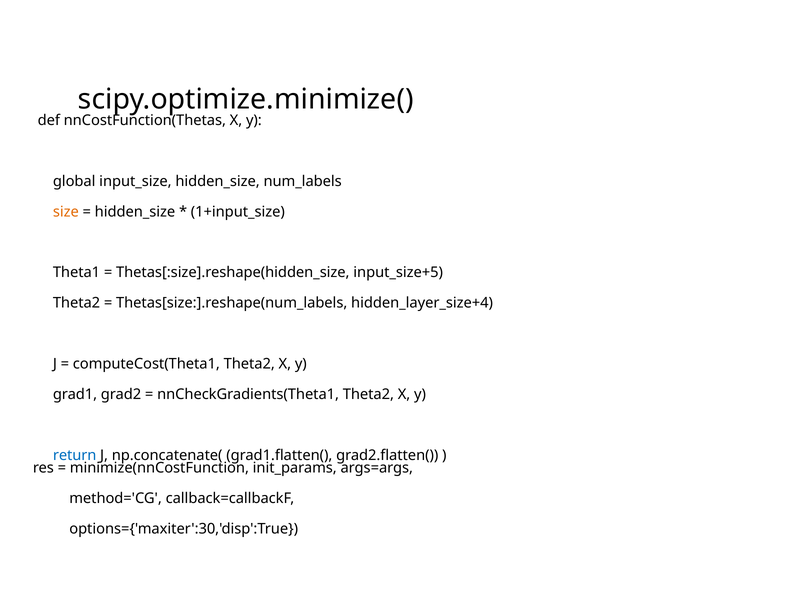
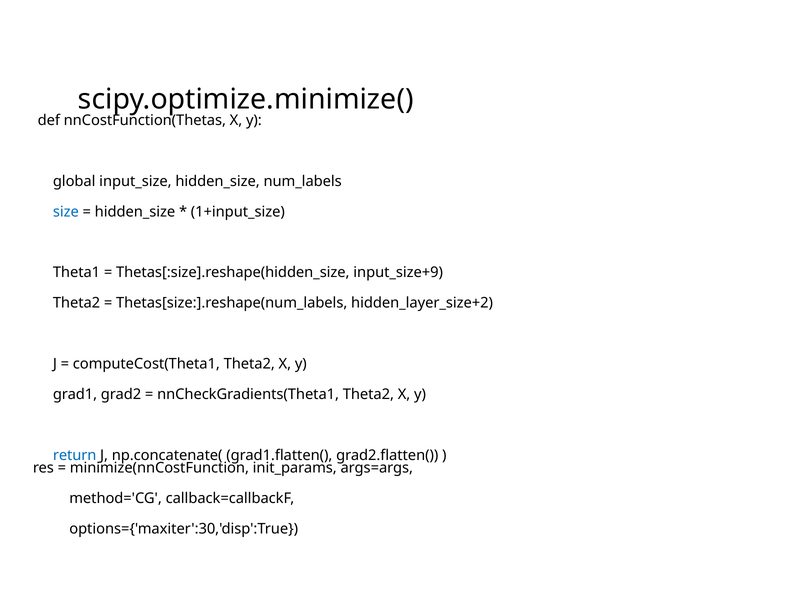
size colour: orange -> blue (66, 211)
input_size+5: input_size+5 -> input_size+9 (398, 272)
hidden_layer_size+4: hidden_layer_size+4 -> hidden_layer_size+2 (422, 303)
